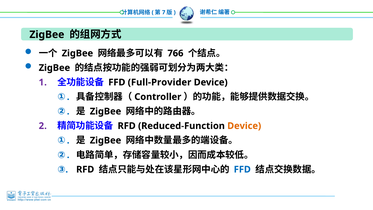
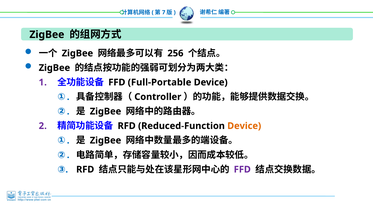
766: 766 -> 256 (175, 53)
Full-Provider: Full-Provider -> Full-Portable (160, 82)
FFD colour: blue -> purple (242, 169)
